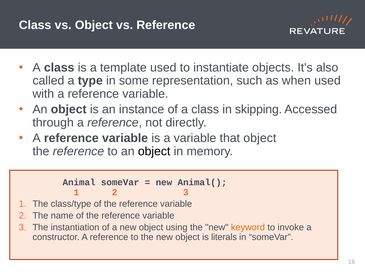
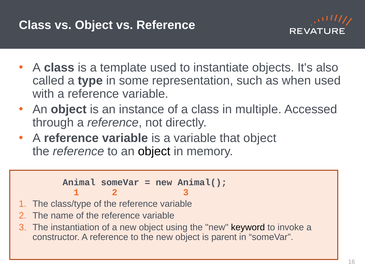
skipping: skipping -> multiple (258, 109)
keyword colour: orange -> black (248, 227)
literals: literals -> parent (224, 237)
